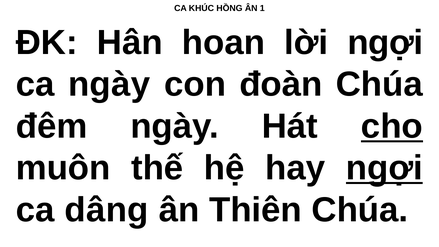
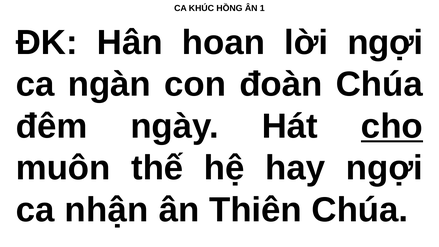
ca ngày: ngày -> ngàn (109, 84)
ngợi underline: present -> none (384, 168)
dâng: dâng -> nhận (106, 210)
